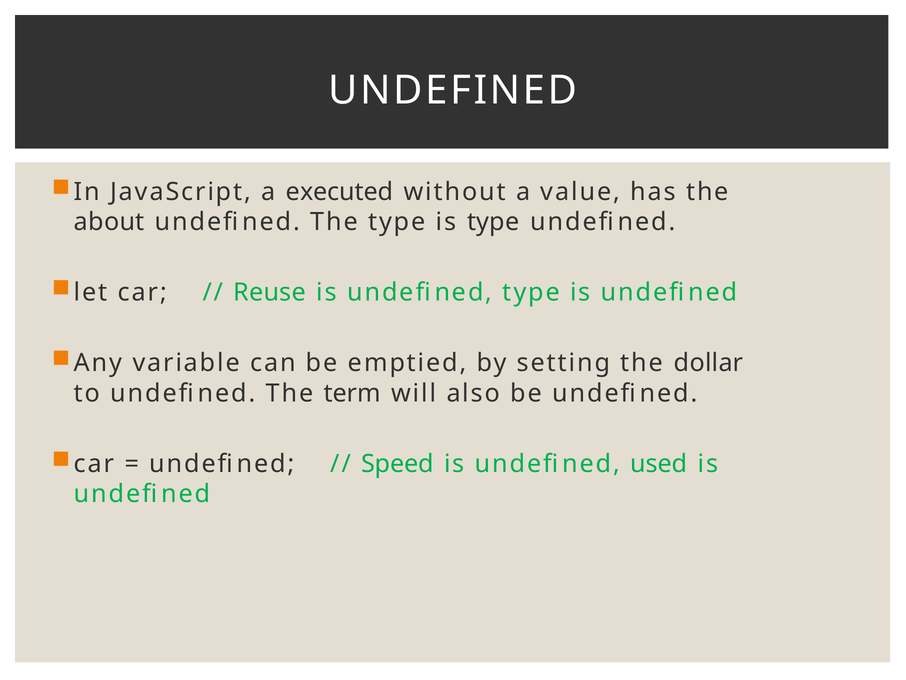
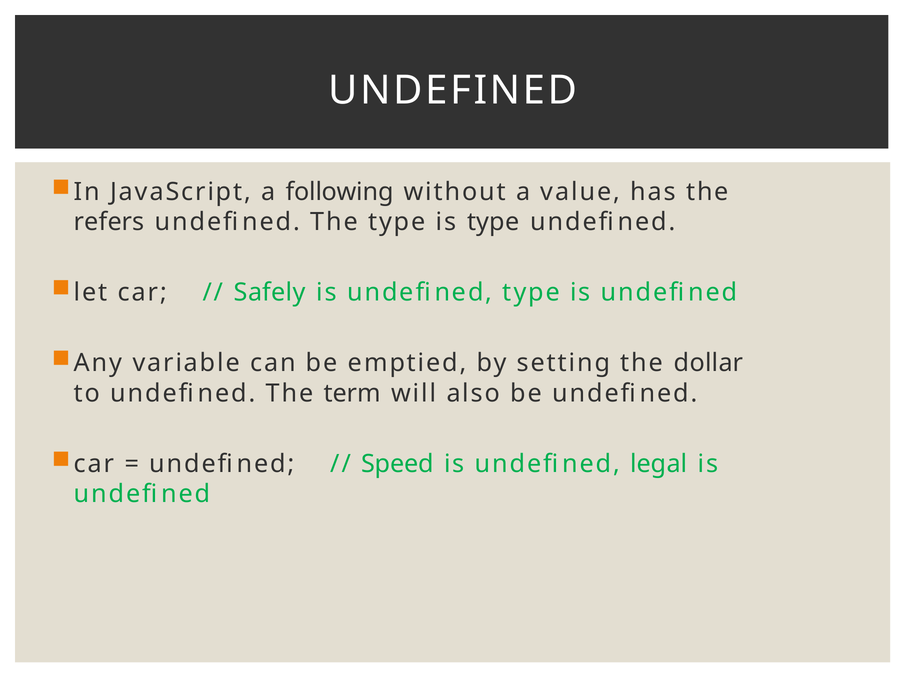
executed: executed -> following (340, 192)
about: about -> refers (109, 222)
Reuse: Reuse -> Safely (270, 292)
used: used -> legal (659, 464)
